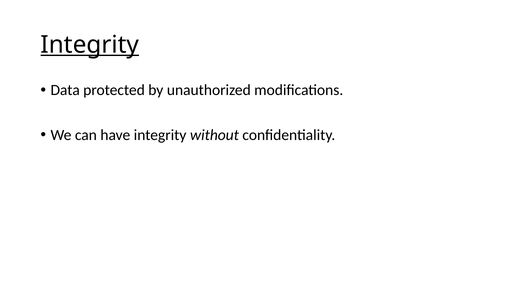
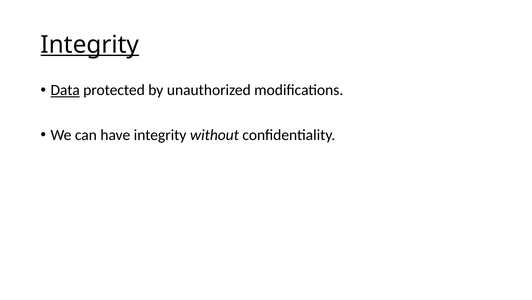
Data underline: none -> present (65, 90)
